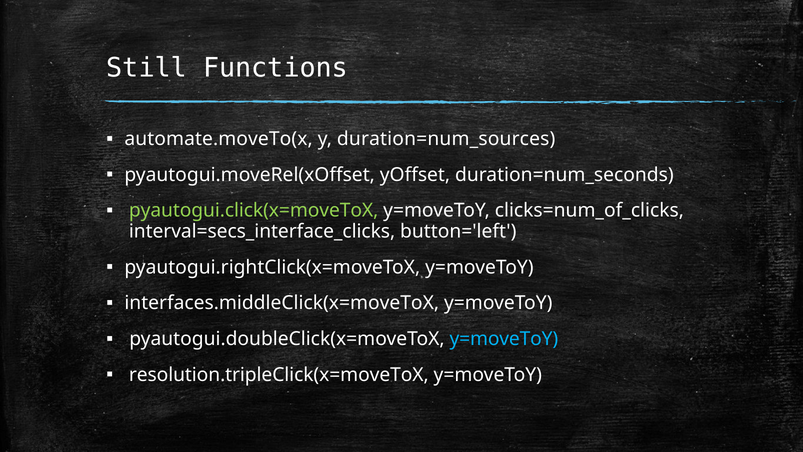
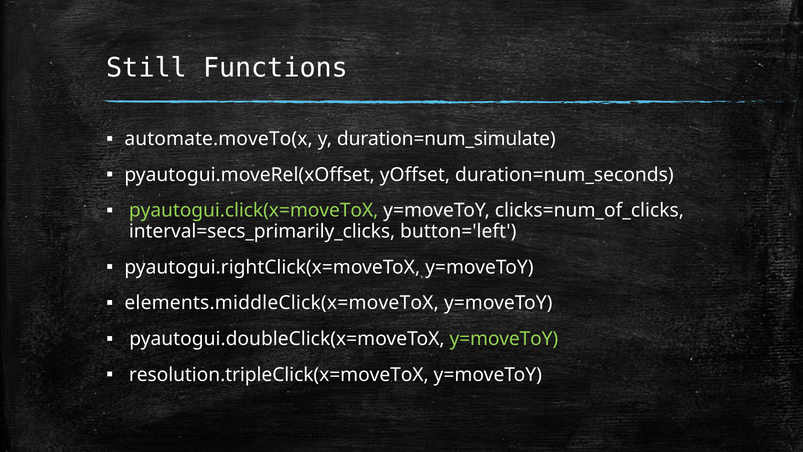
duration=num_sources: duration=num_sources -> duration=num_simulate (446, 139)
interval=secs_interface_clicks: interval=secs_interface_clicks -> interval=secs_primarily_clicks (262, 231)
interfaces.middleClick(x=moveToX: interfaces.middleClick(x=moveToX -> elements.middleClick(x=moveToX (282, 303)
y=moveToY colour: light blue -> light green (504, 339)
